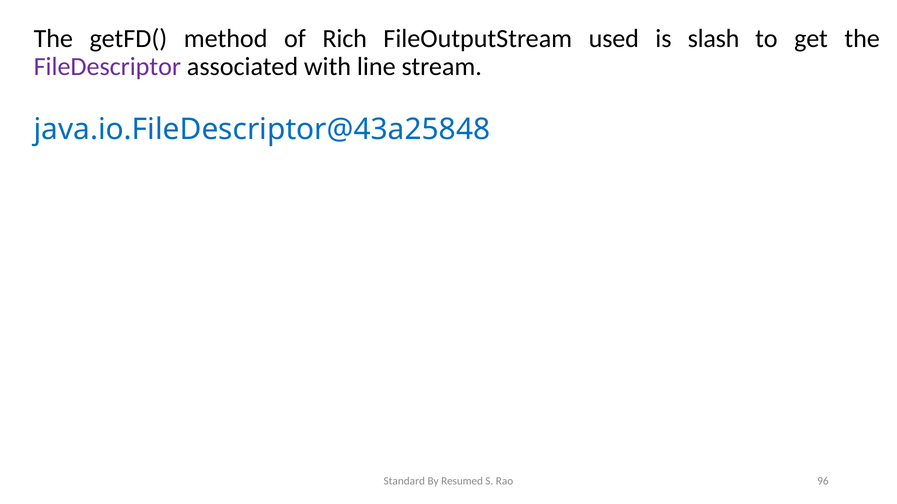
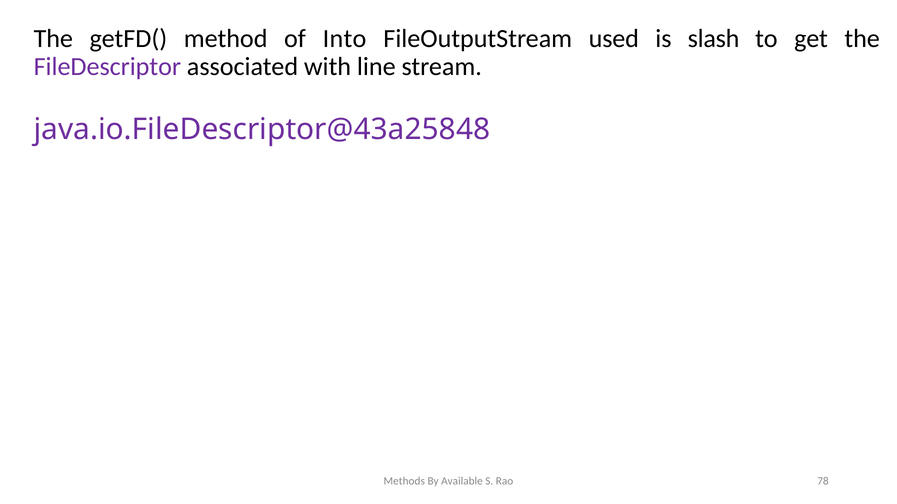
Rich: Rich -> Into (344, 39)
java.io.FileDescriptor@43a25848 colour: blue -> purple (262, 129)
Standard: Standard -> Methods (404, 482)
Resumed: Resumed -> Available (462, 482)
96: 96 -> 78 (823, 482)
